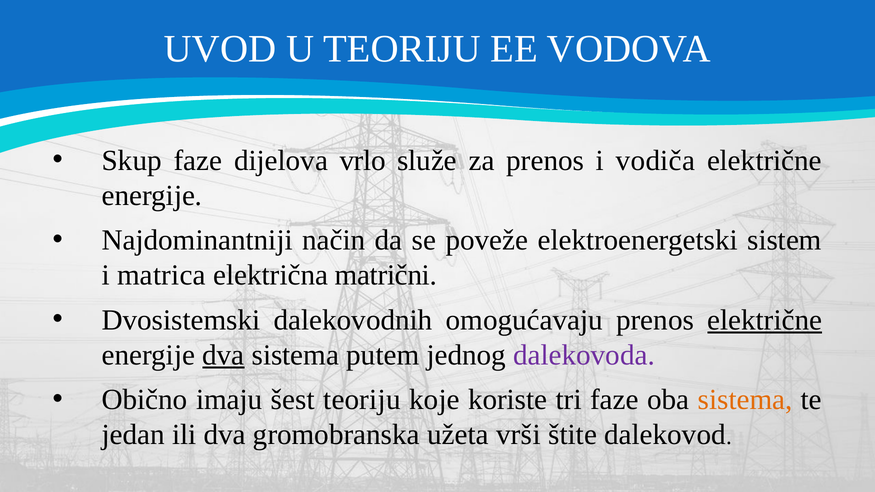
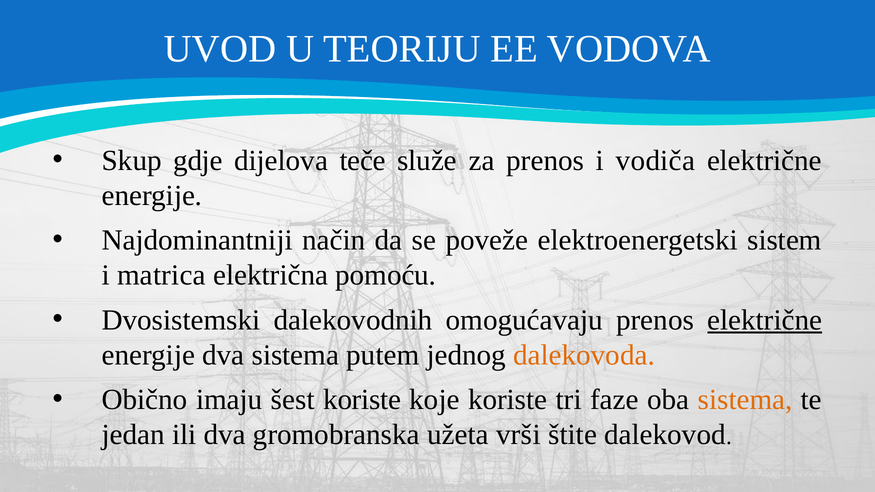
Skup faze: faze -> gdje (198, 161)
vrlo: vrlo -> teče (363, 161)
matrični: matrični -> pomoću (386, 275)
dva underline: present -> none (223, 355)
dalekovoda colour: purple -> orange (584, 355)
šest teoriju: teoriju -> koriste (362, 400)
